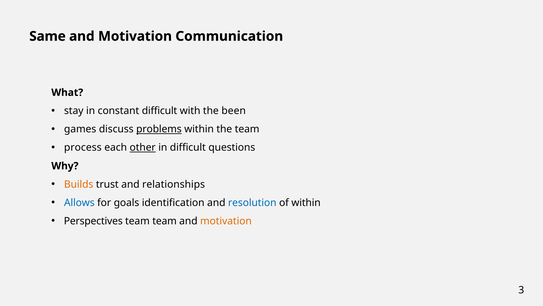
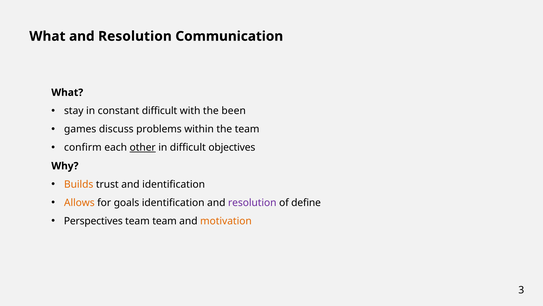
Same: Same -> What (47, 36)
Motivation: Motivation -> Resolution (135, 36)
problems underline: present -> none (159, 129)
process: process -> confirm (83, 147)
questions: questions -> objectives (232, 147)
and relationships: relationships -> identification (174, 184)
Allows colour: blue -> orange (79, 202)
resolution colour: blue -> purple (252, 202)
of within: within -> define (306, 202)
